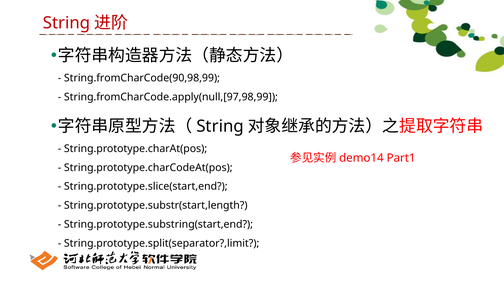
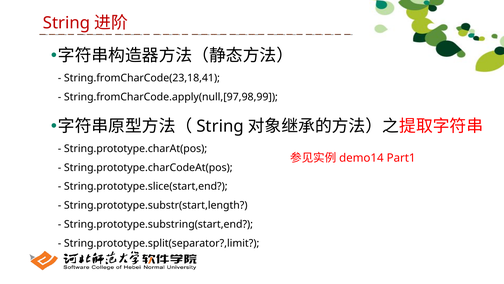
String.fromCharCode(90,98,99: String.fromCharCode(90,98,99 -> String.fromCharCode(23,18,41 (142, 78)
